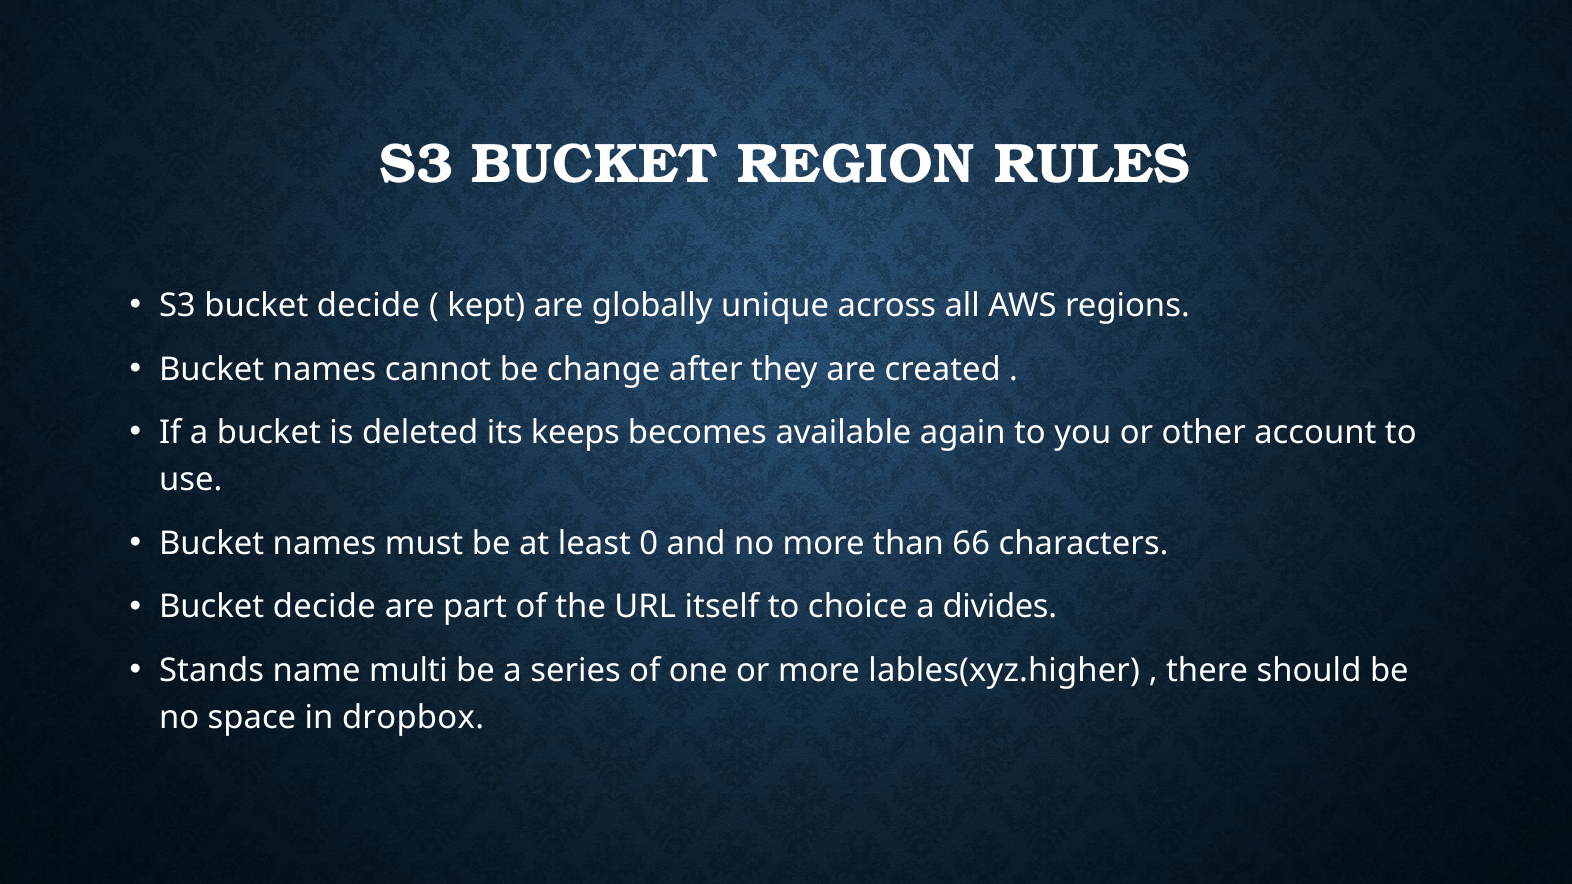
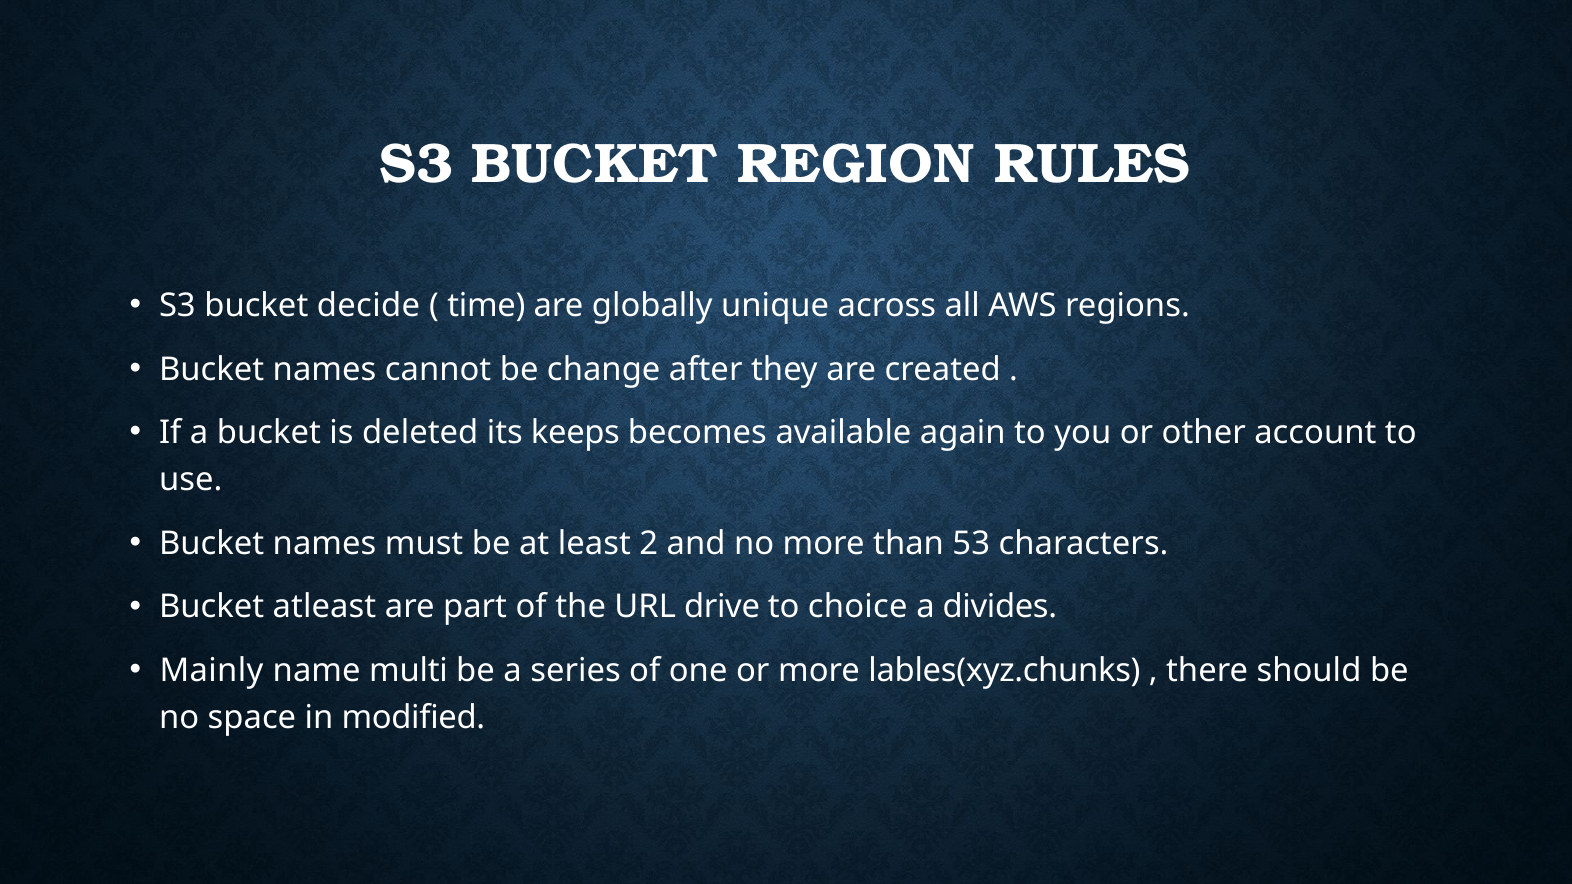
kept: kept -> time (486, 306)
0: 0 -> 2 (649, 544)
66: 66 -> 53 (971, 544)
decide: decide -> atleast (324, 607)
itself: itself -> drive (722, 607)
Stands: Stands -> Mainly (212, 671)
lables(xyz.higher: lables(xyz.higher -> lables(xyz.chunks (1005, 671)
dropbox: dropbox -> modified (413, 718)
